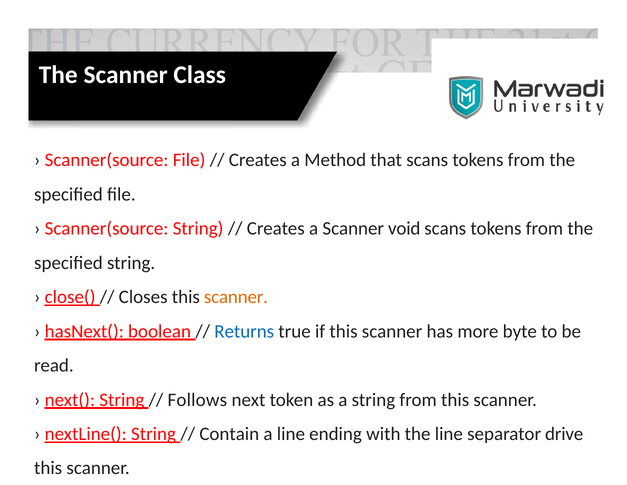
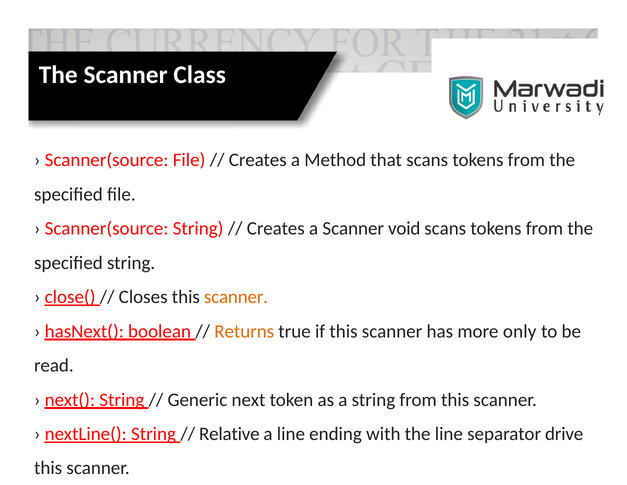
Returns colour: blue -> orange (244, 331)
byte: byte -> only (520, 331)
Follows: Follows -> Generic (197, 399)
Contain: Contain -> Relative (229, 434)
